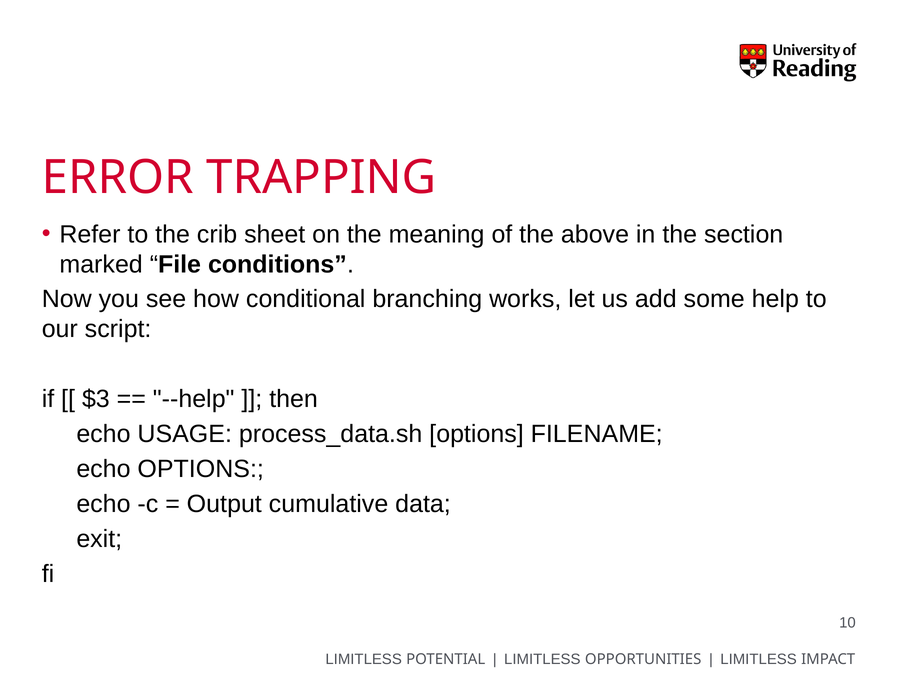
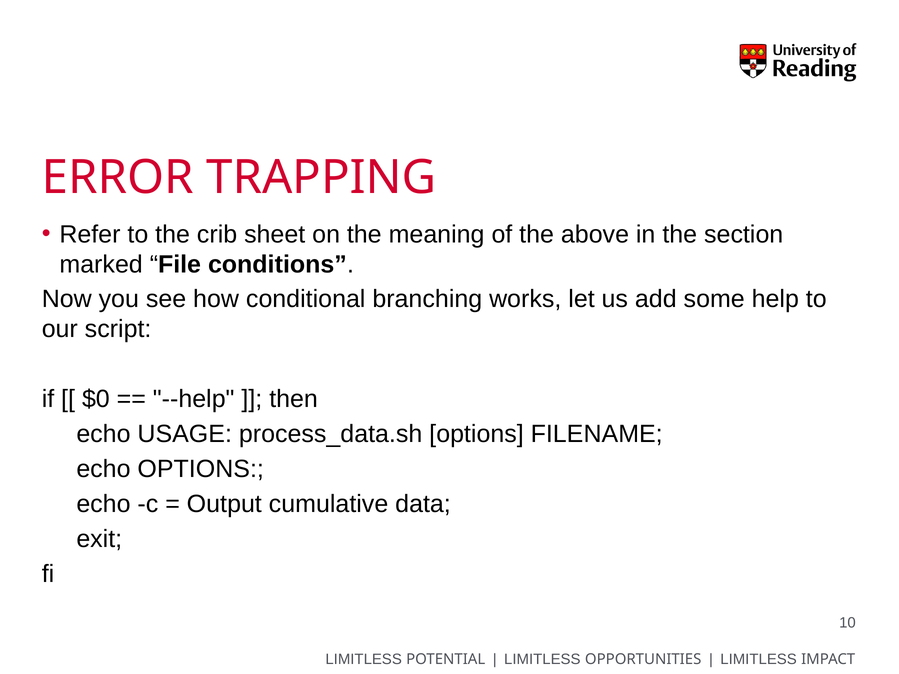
$3: $3 -> $0 (96, 399)
